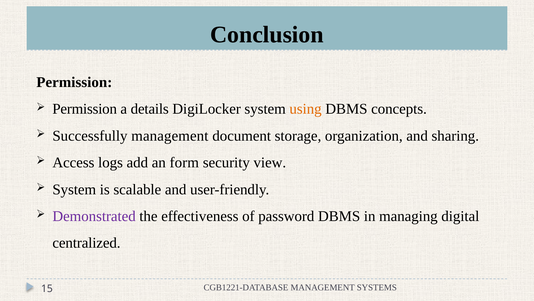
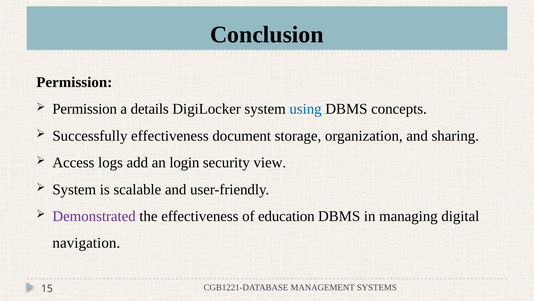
using colour: orange -> blue (306, 109)
Successfully management: management -> effectiveness (170, 136)
form: form -> login (184, 162)
password: password -> education (286, 216)
centralized: centralized -> navigation (86, 243)
